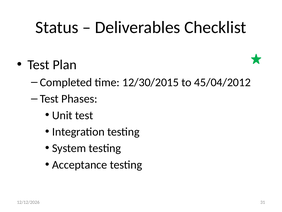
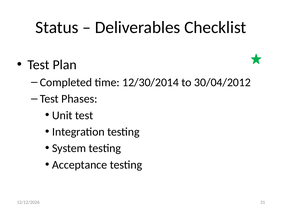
12/30/2015: 12/30/2015 -> 12/30/2014 (151, 82)
45/04/2012: 45/04/2012 -> 30/04/2012 (222, 82)
